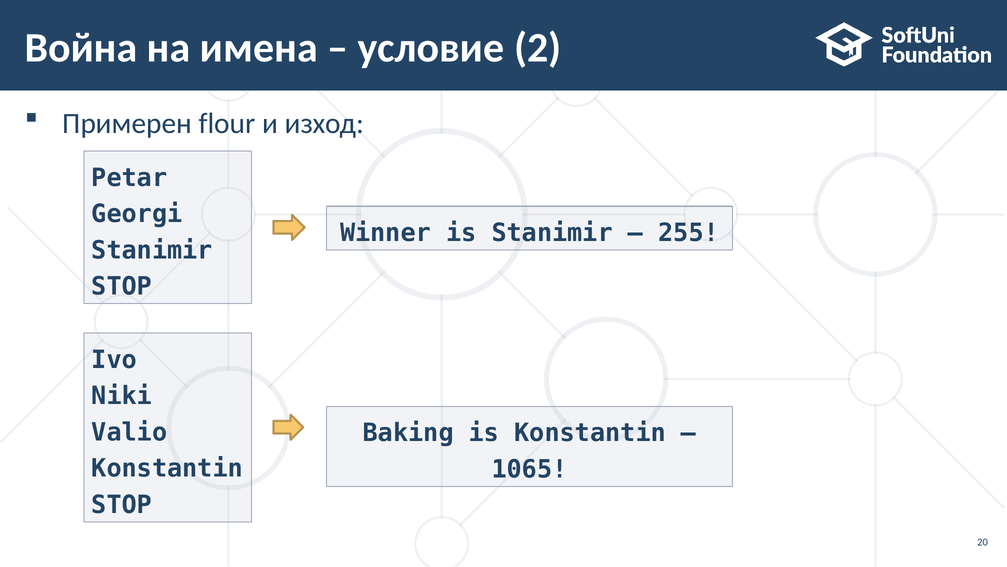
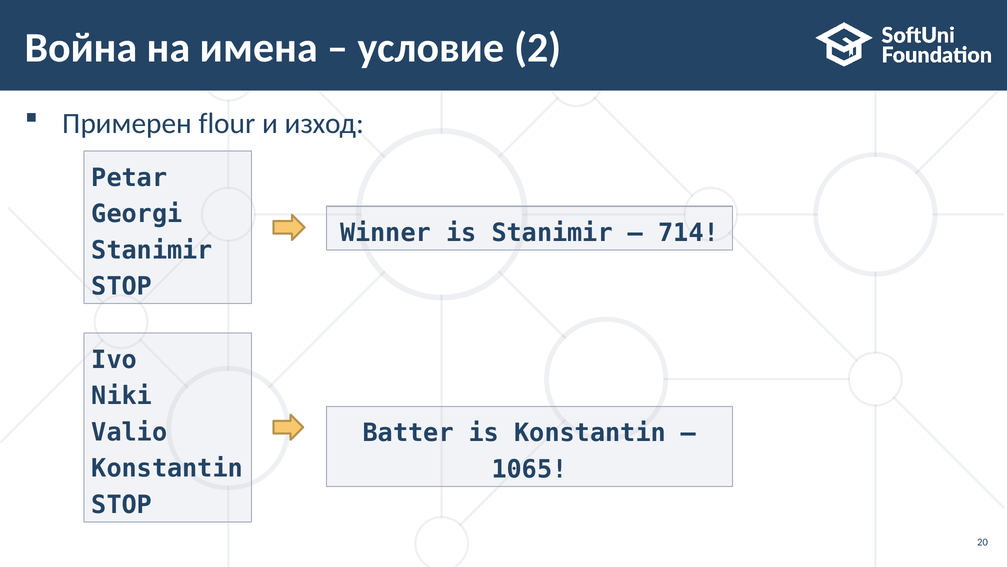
255: 255 -> 714 (689, 233)
Baking: Baking -> Batter (408, 433)
